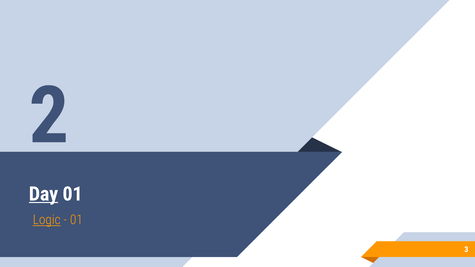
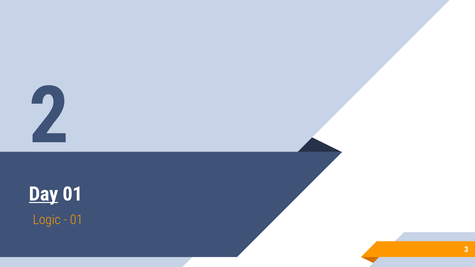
Logic underline: present -> none (47, 220)
